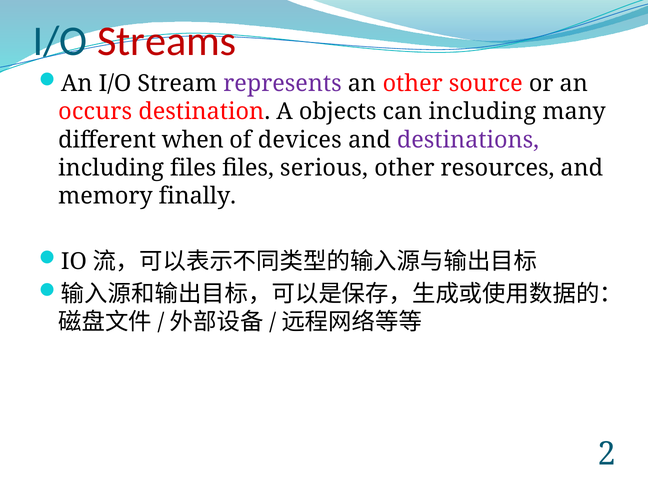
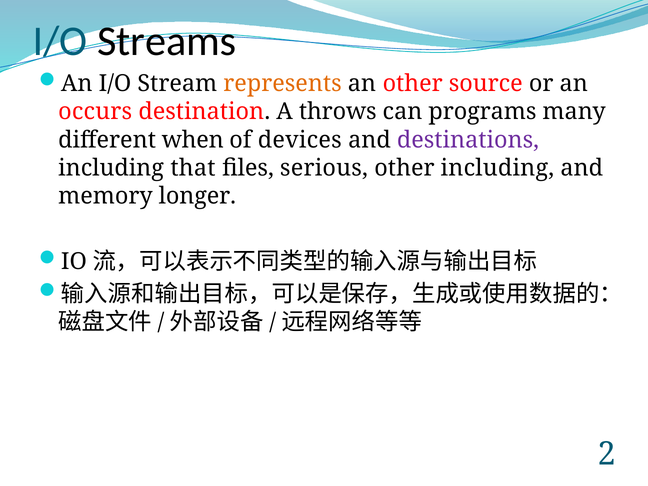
Streams colour: red -> black (167, 41)
represents colour: purple -> orange (283, 84)
objects: objects -> throws (338, 112)
can including: including -> programs (482, 112)
including files: files -> that (193, 168)
other resources: resources -> including (497, 168)
finally: finally -> longer (197, 196)
